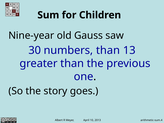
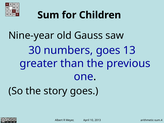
numbers than: than -> goes (108, 50)
